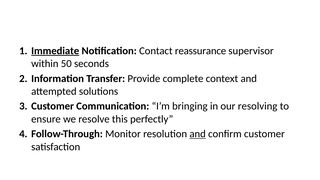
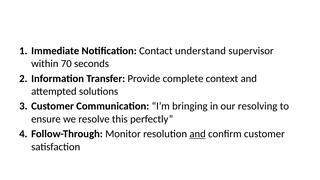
Immediate underline: present -> none (55, 51)
reassurance: reassurance -> understand (200, 51)
50: 50 -> 70 (66, 64)
